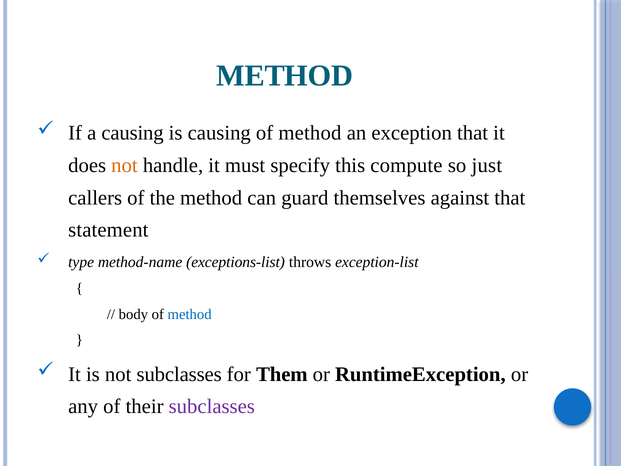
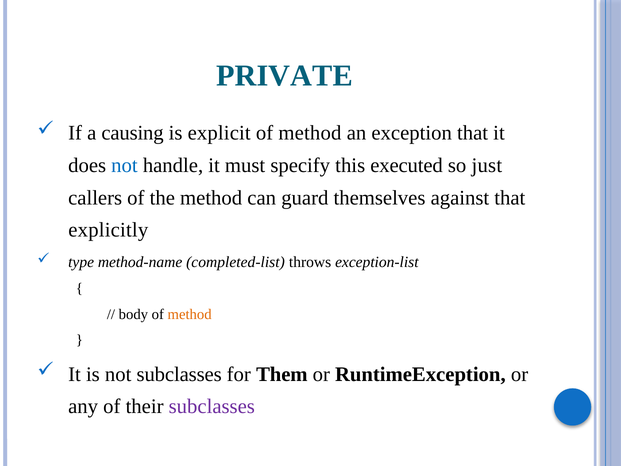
METHOD: METHOD -> PRIVATE (284, 76)
is causing: causing -> explicit (219, 133)
not colour: orange -> blue (124, 165)
compute: compute -> executed (407, 165)
statement: statement -> explicitly (108, 230)
exceptions-list: exceptions-list -> completed-list (235, 262)
method colour: blue -> orange (190, 314)
